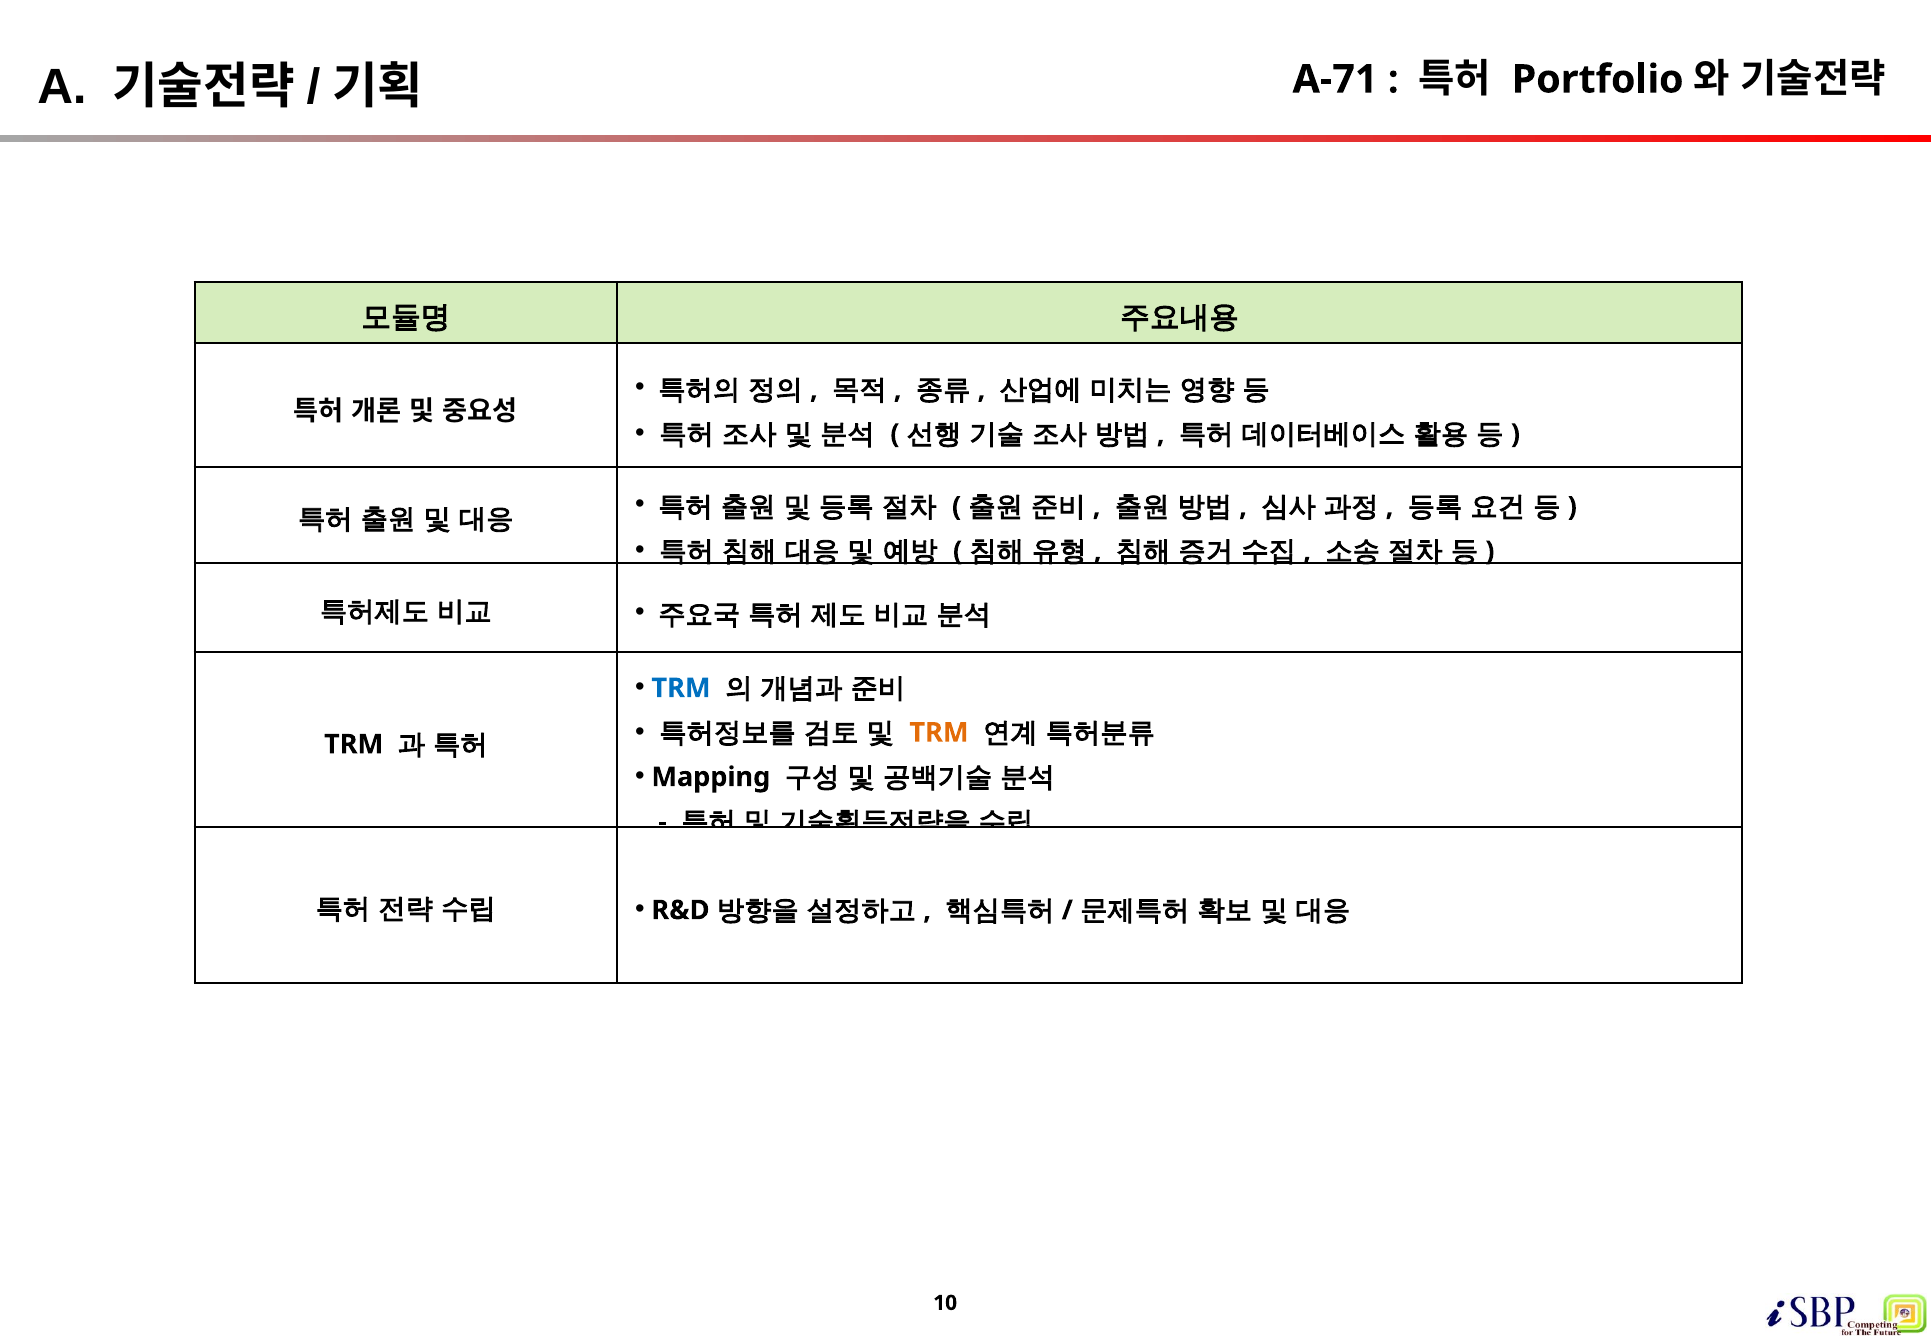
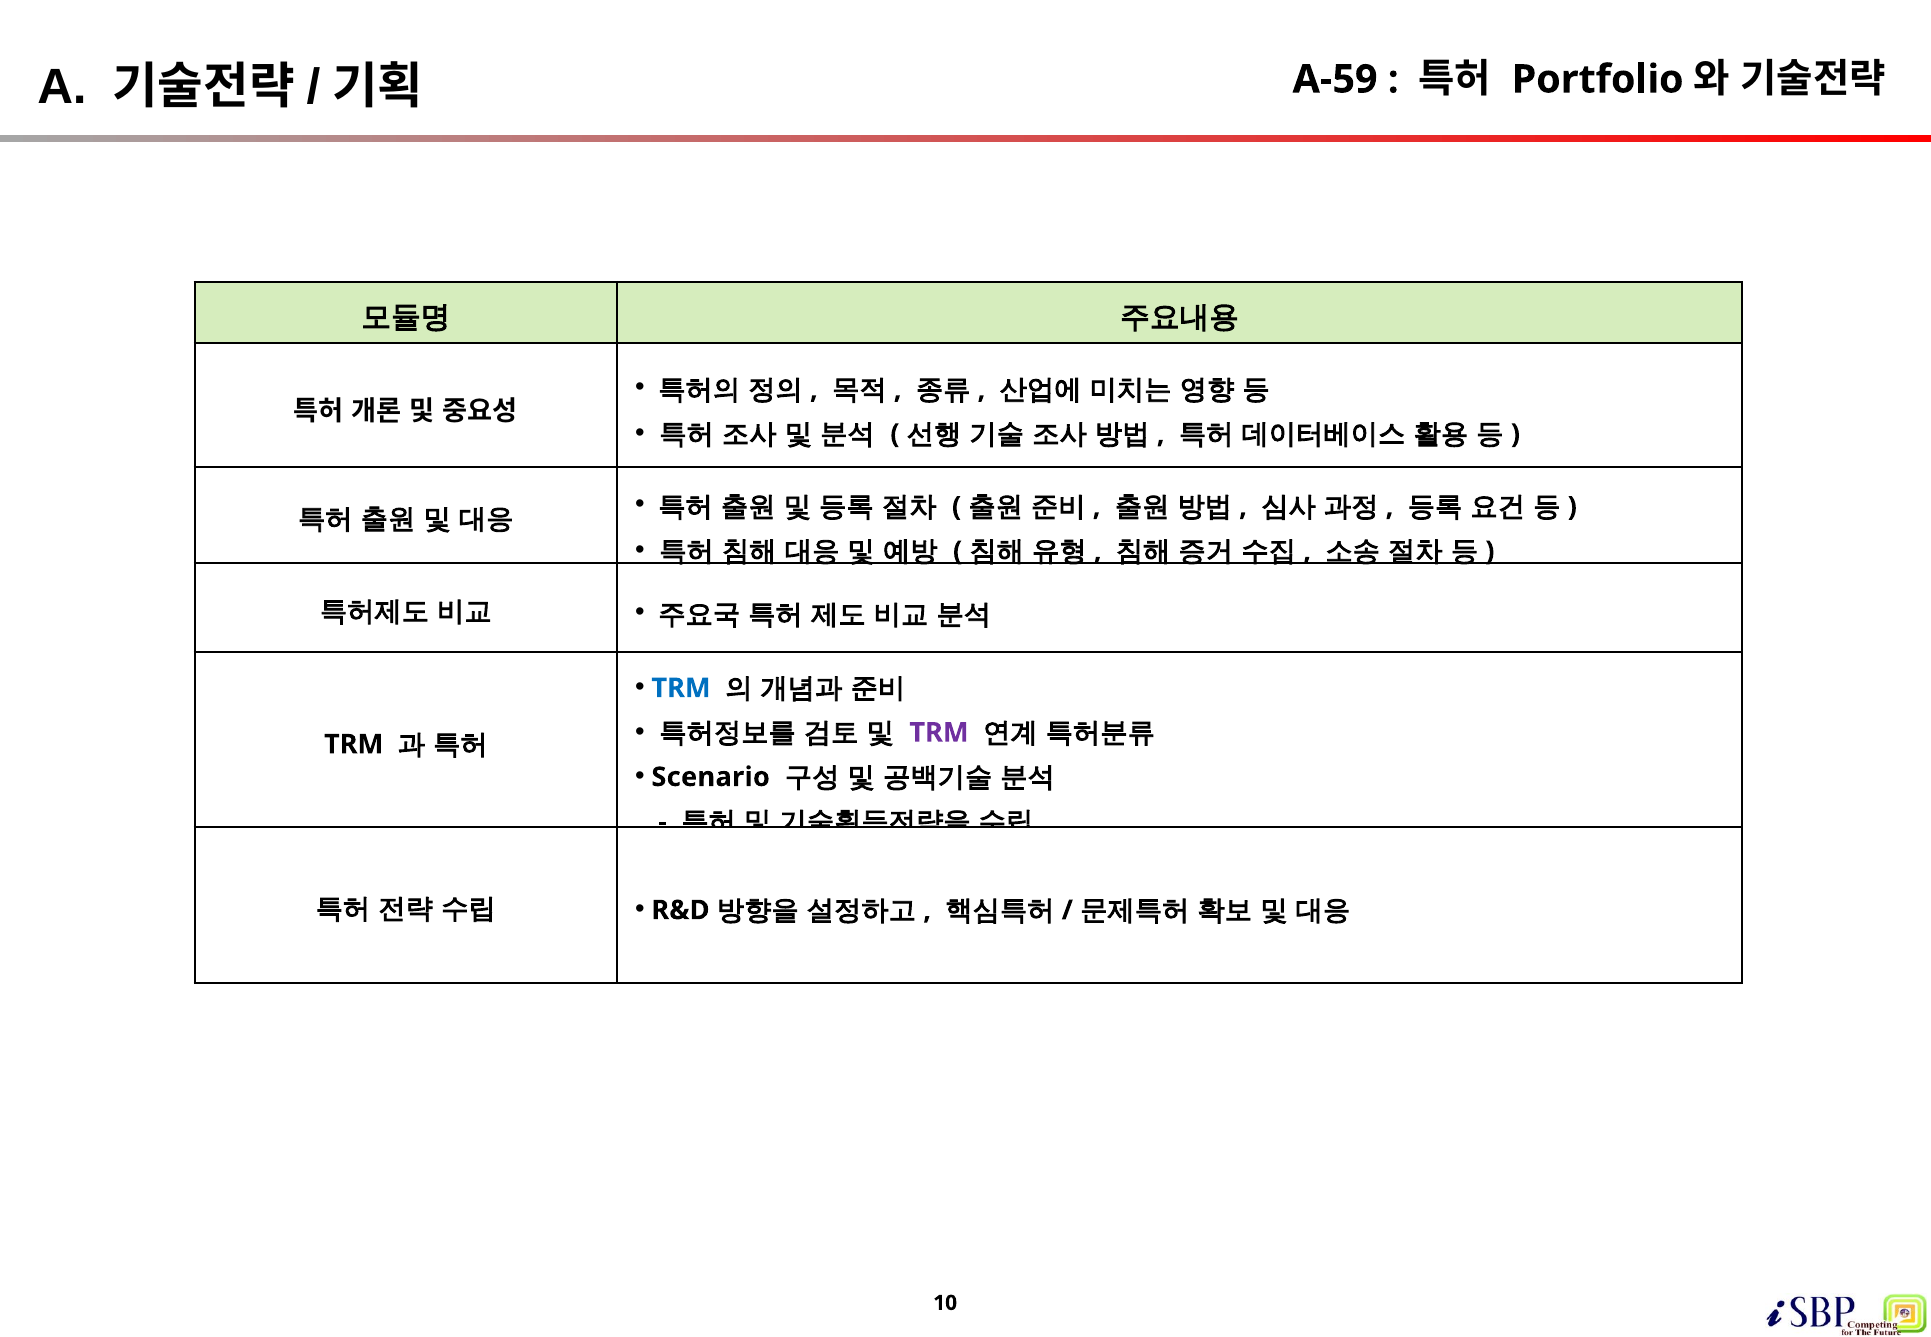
A-71: A-71 -> A-59 (1335, 79)
TRM colour: orange -> purple (939, 732)
Mapping: Mapping -> Scenario (711, 777)
